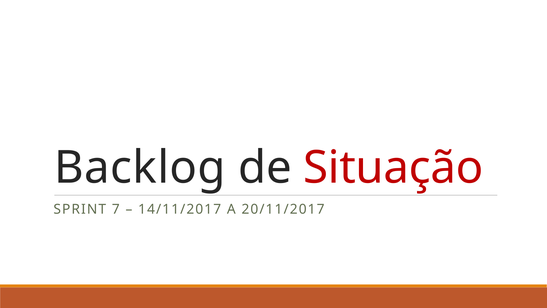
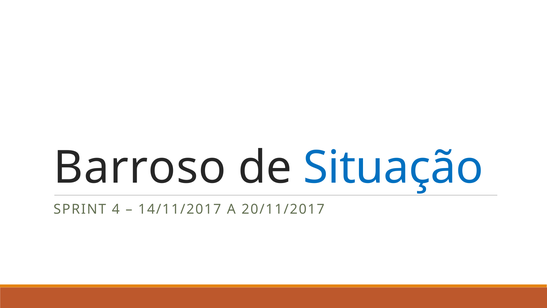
Backlog: Backlog -> Barroso (140, 168)
Situação colour: red -> blue (393, 168)
7: 7 -> 4 (116, 209)
